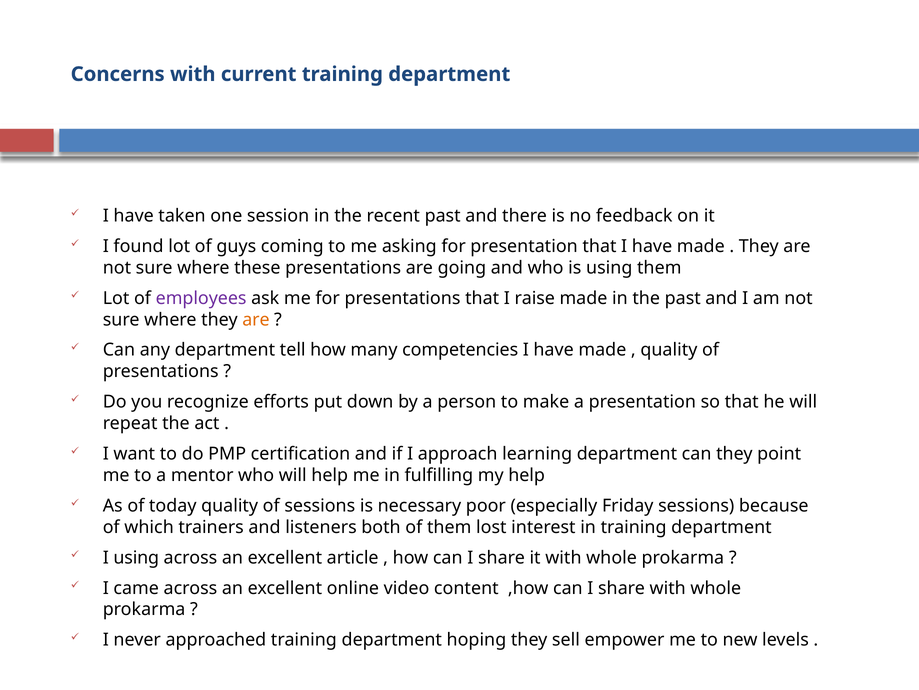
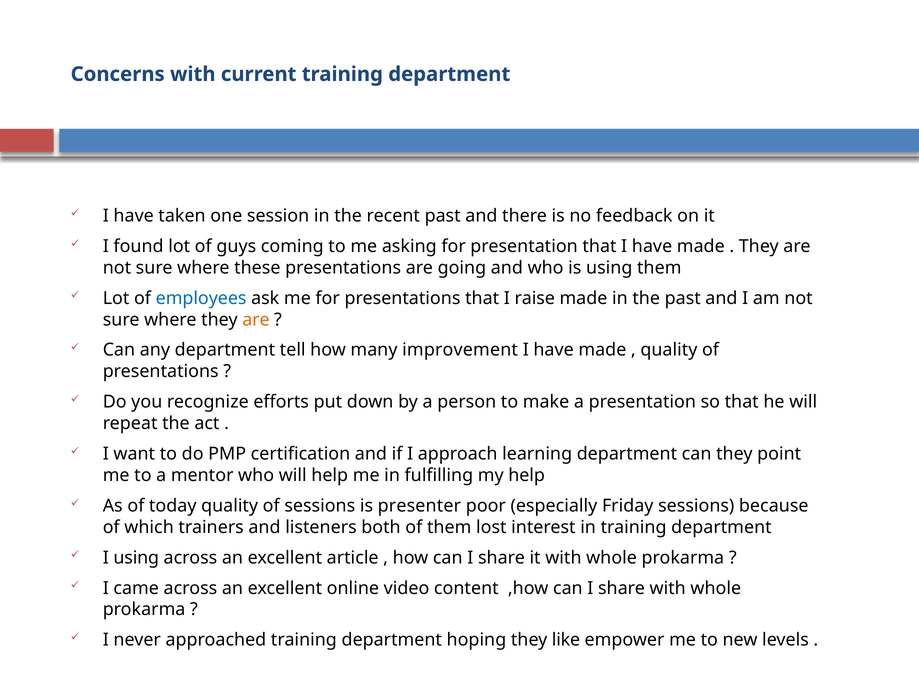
employees colour: purple -> blue (201, 298)
competencies: competencies -> improvement (460, 350)
necessary: necessary -> presenter (419, 505)
sell: sell -> like (566, 639)
